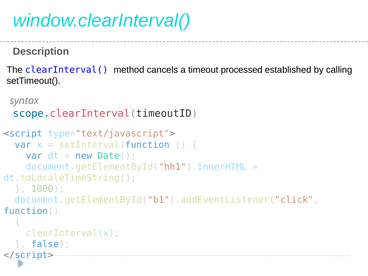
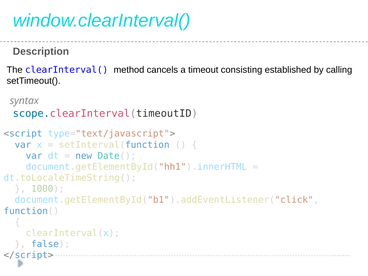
processed: processed -> consisting (242, 70)
